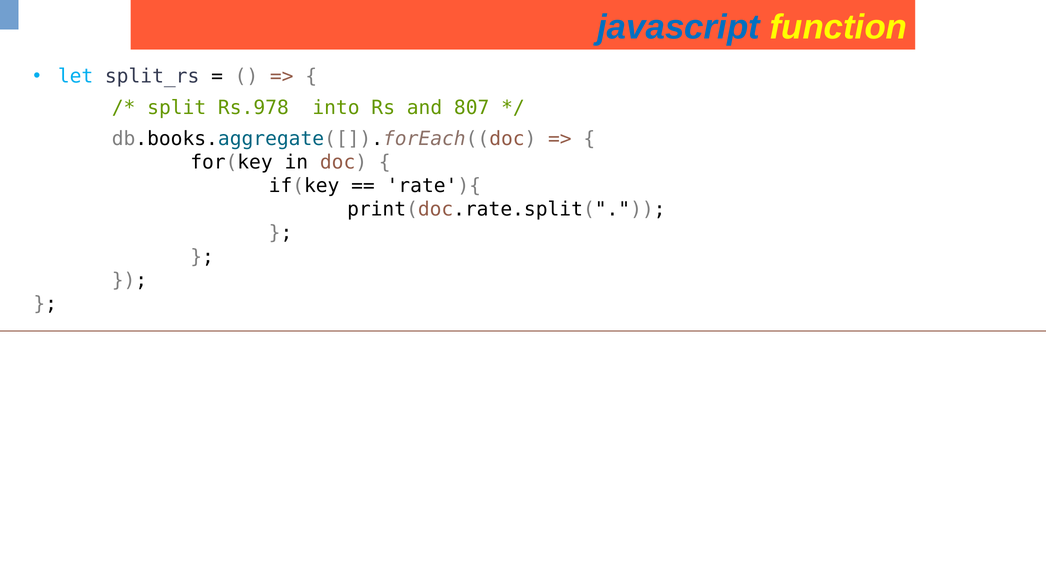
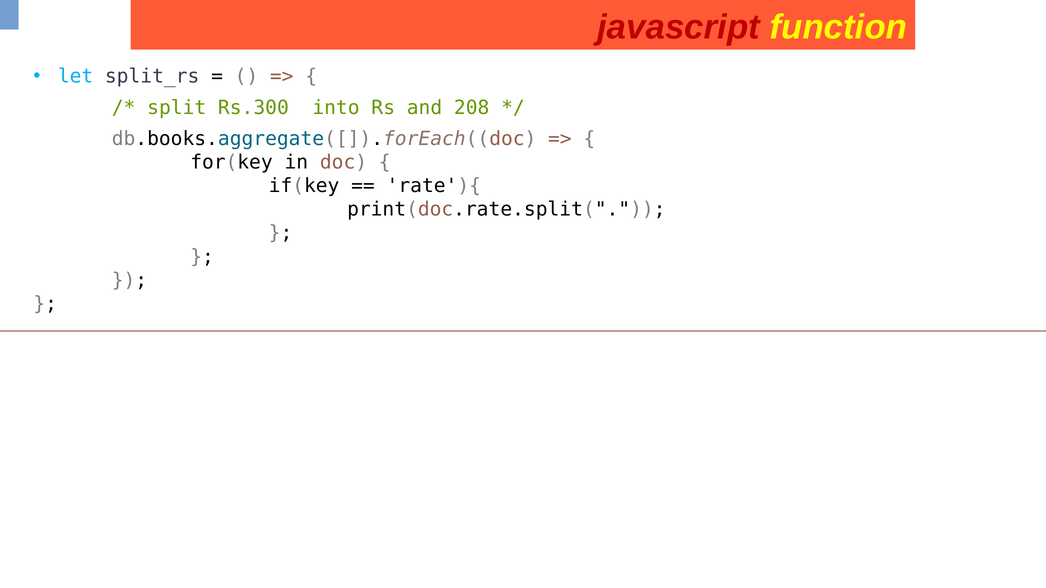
javascript colour: blue -> red (679, 27)
Rs.978: Rs.978 -> Rs.300 (253, 108)
807: 807 -> 208 (472, 108)
